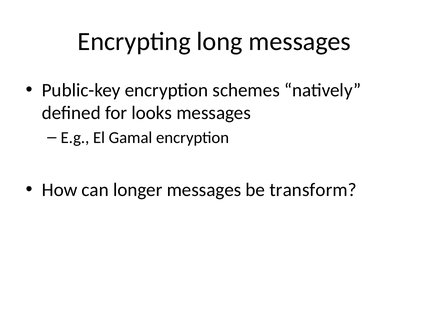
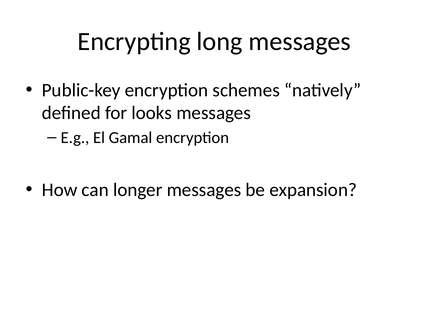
transform: transform -> expansion (313, 190)
